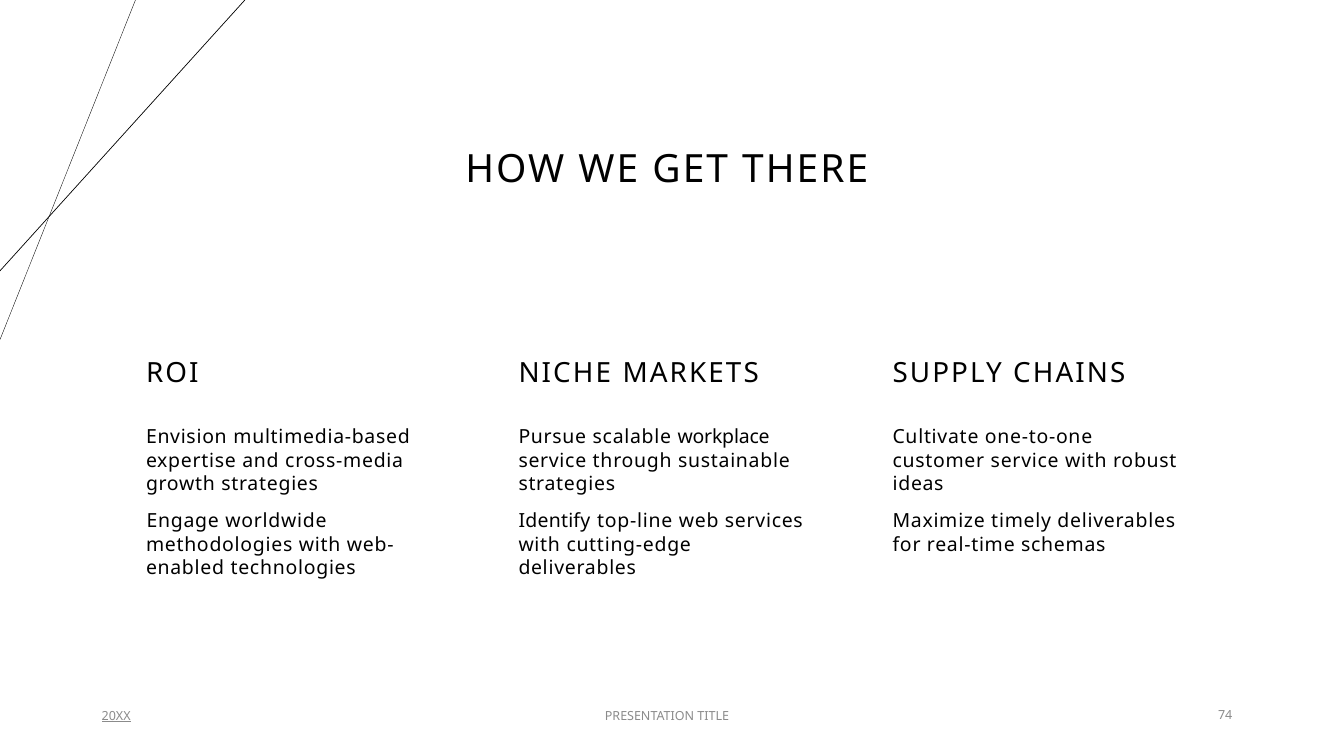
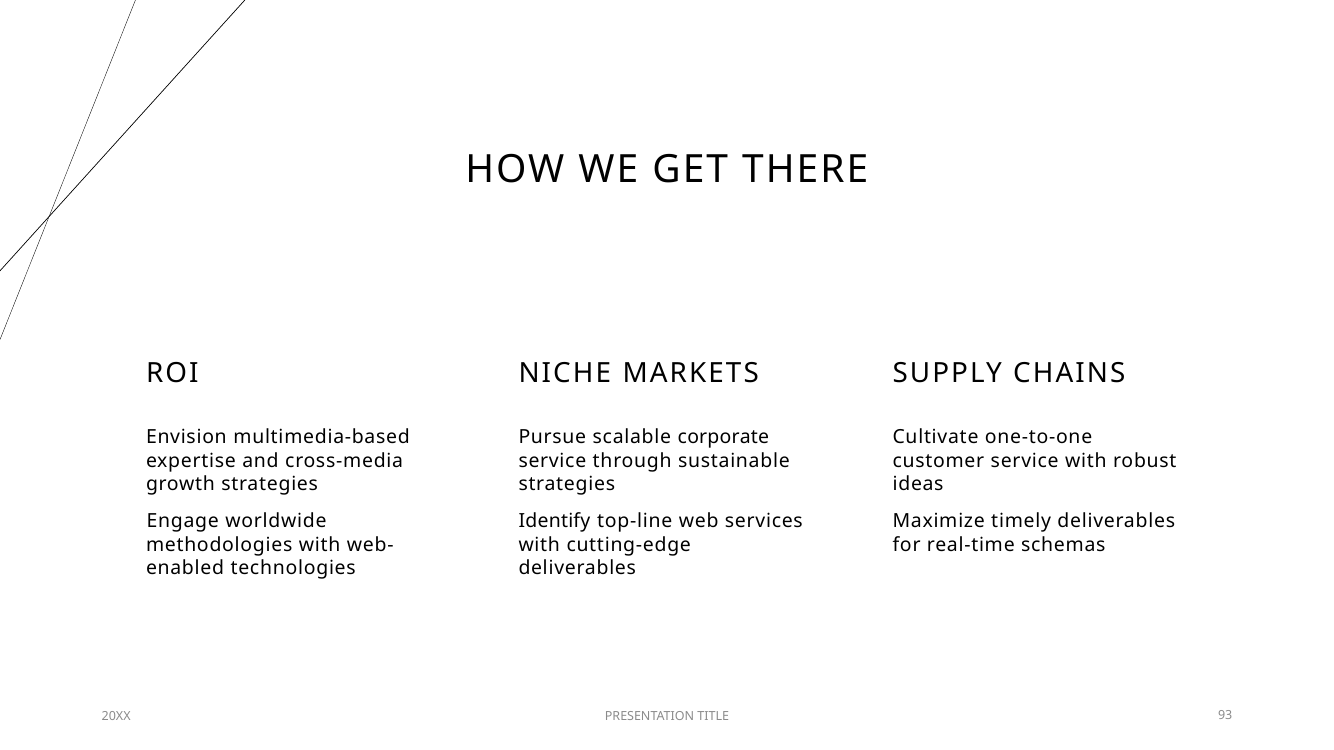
workplace: workplace -> corporate (723, 438)
20XX underline: present -> none (116, 716)
74: 74 -> 93 (1225, 715)
